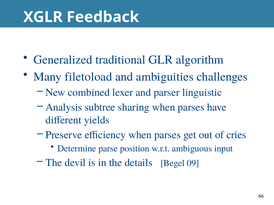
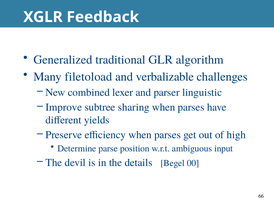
ambiguities: ambiguities -> verbalizable (165, 77)
Analysis: Analysis -> Improve (64, 107)
cries: cries -> high (236, 135)
09: 09 -> 00 (193, 163)
